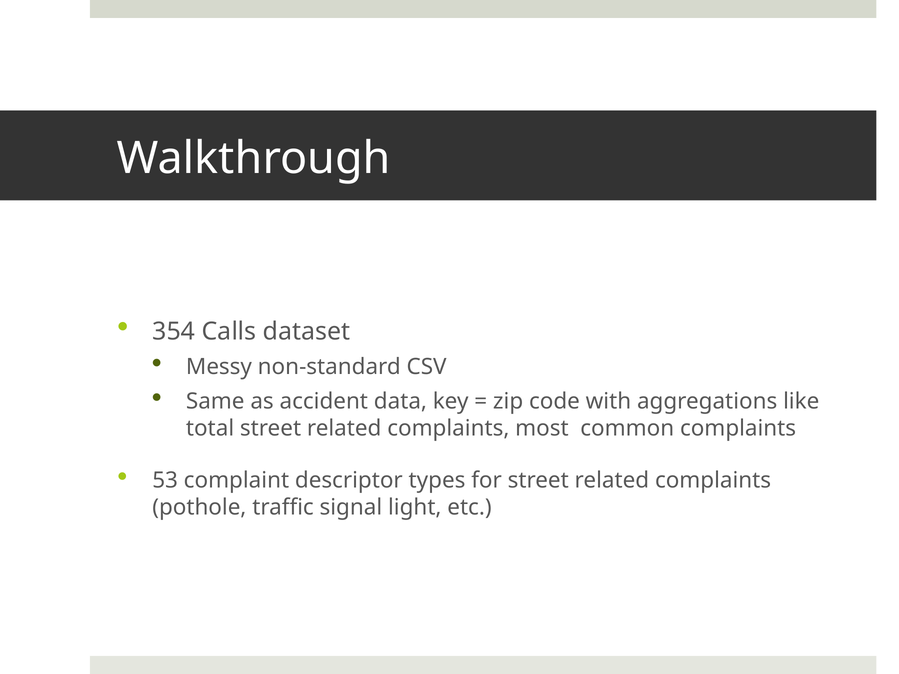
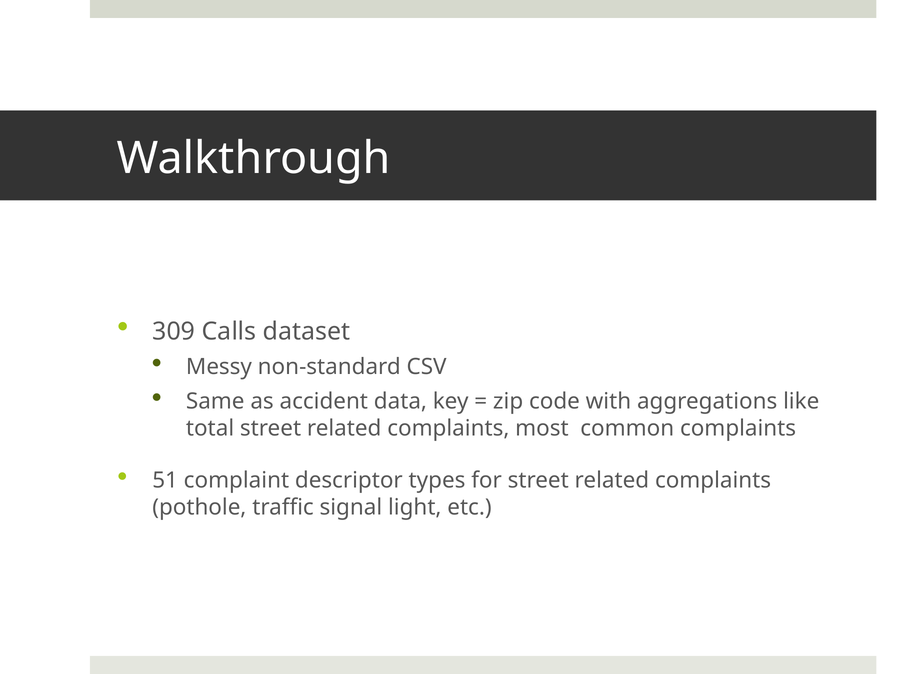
354: 354 -> 309 (174, 331)
53: 53 -> 51 (165, 481)
